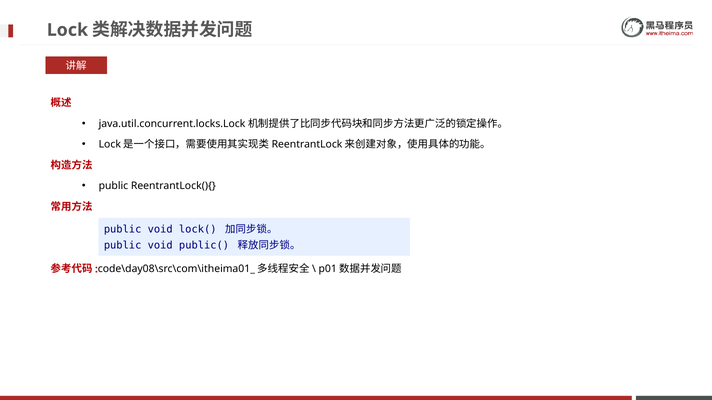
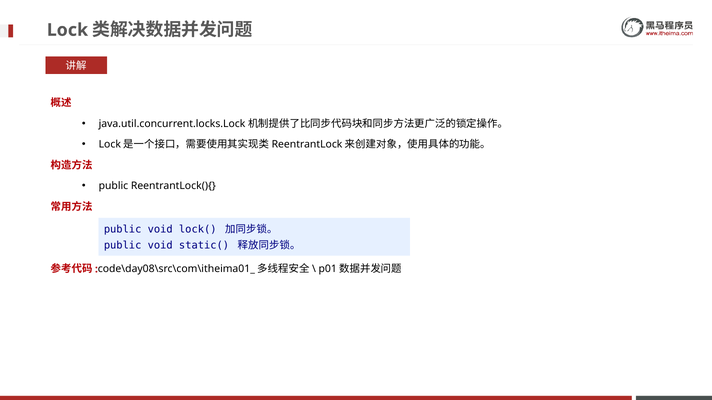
public(: public( -> static( (204, 246)
